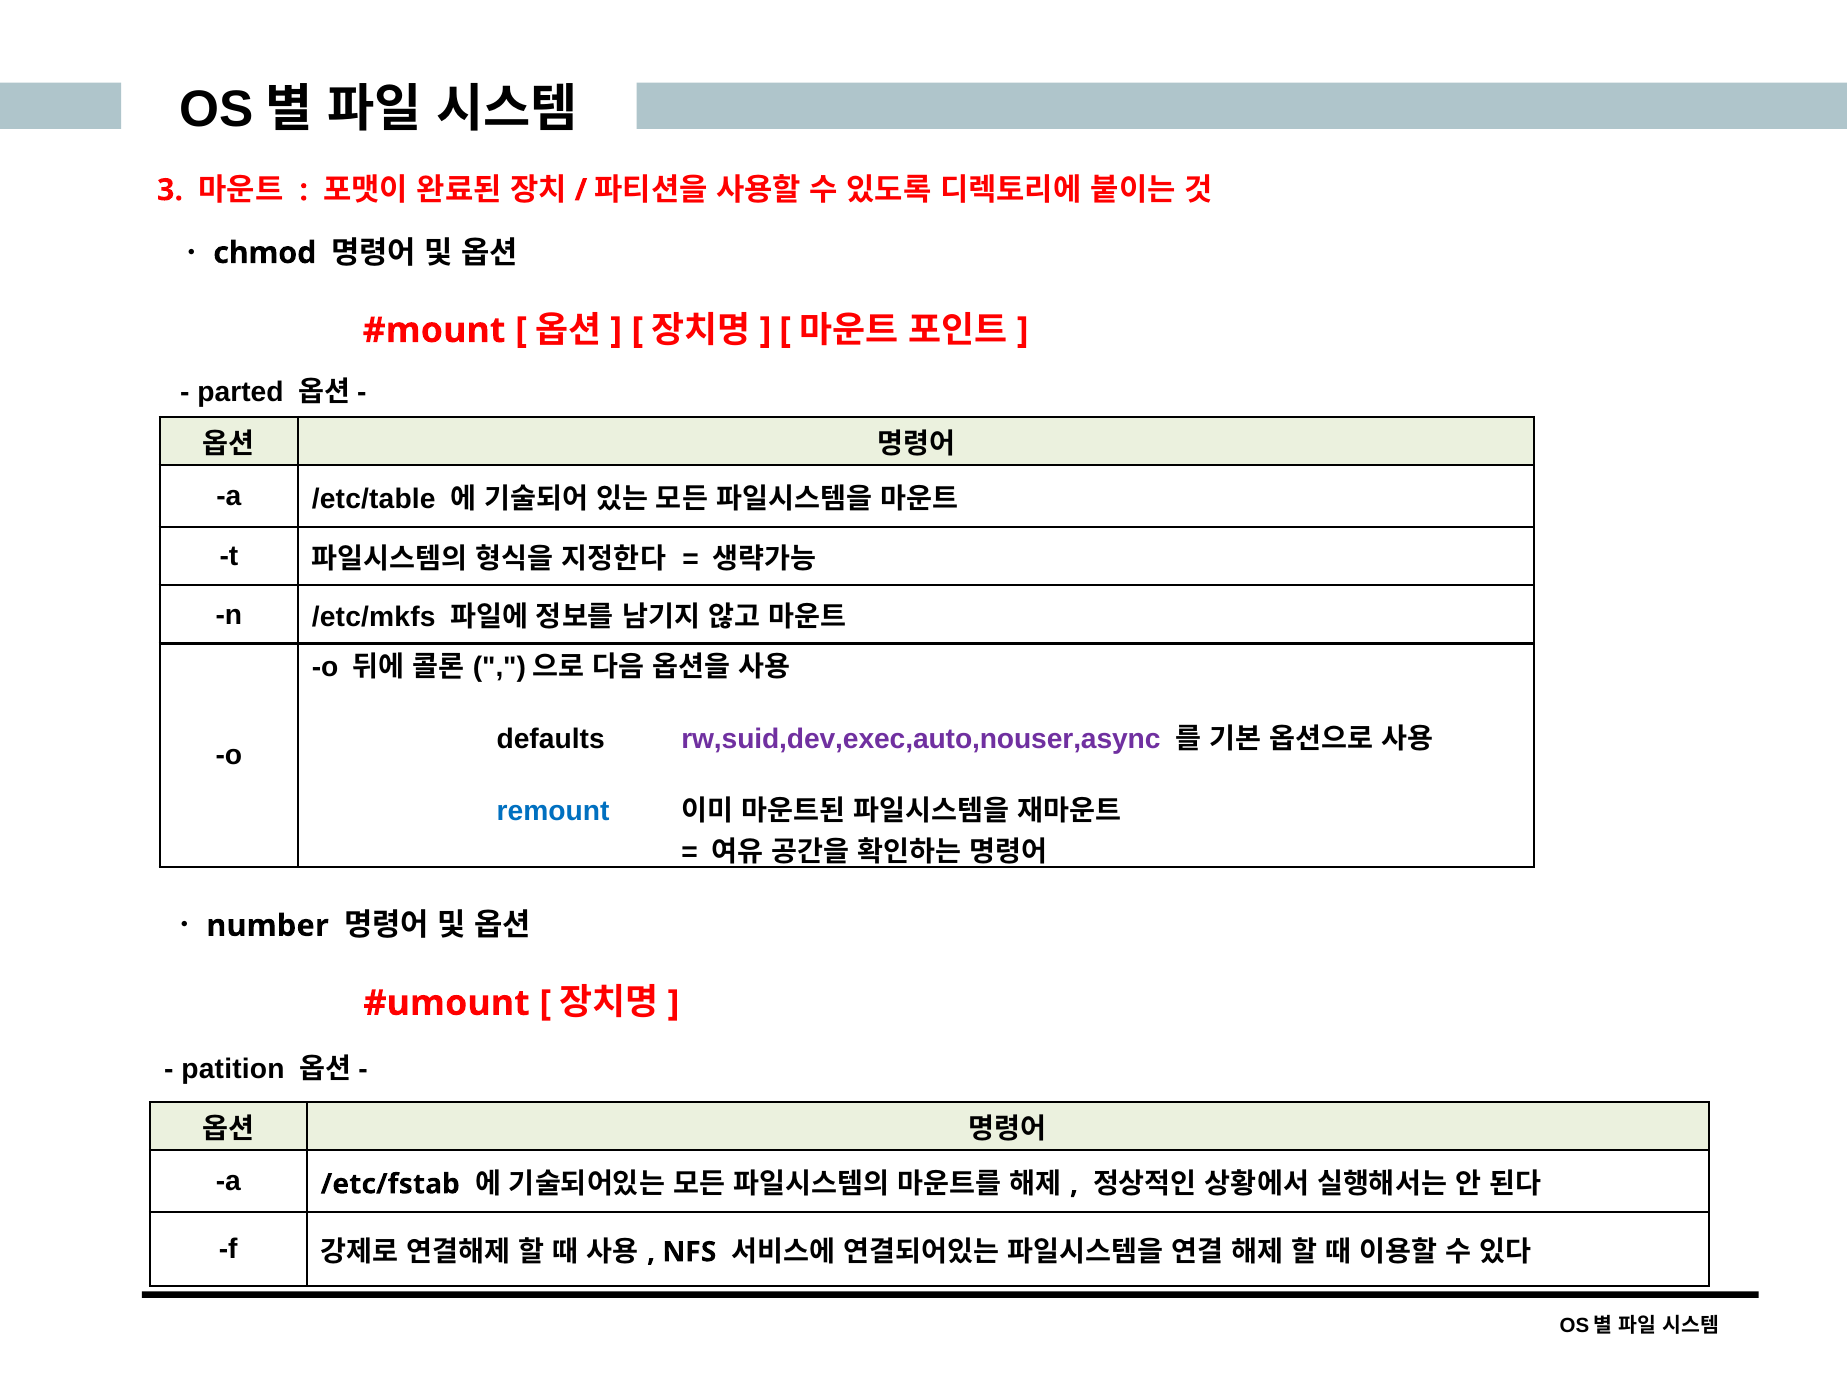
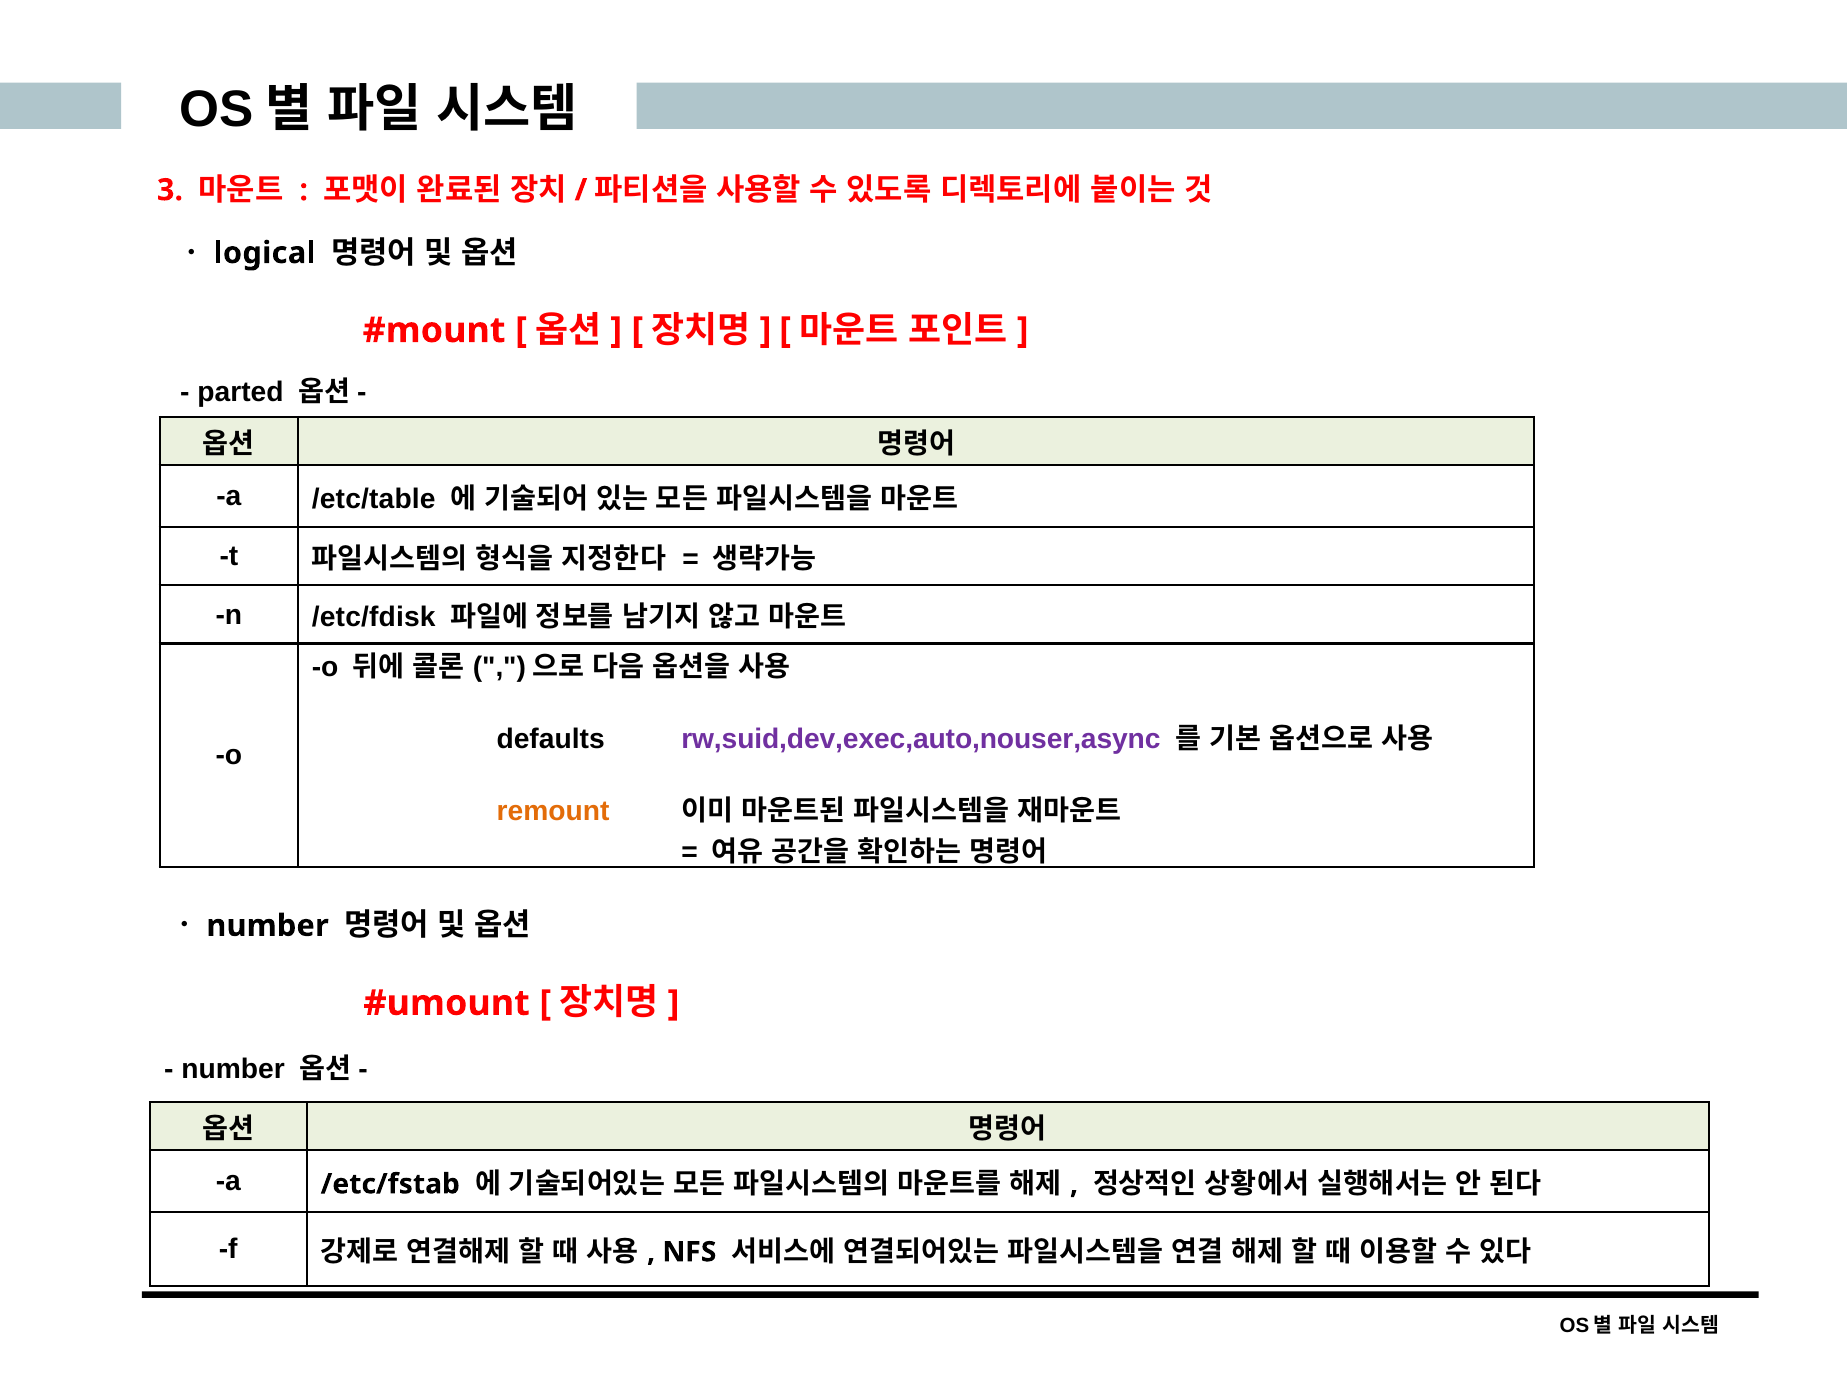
chmod: chmod -> logical (265, 253)
/etc/mkfs: /etc/mkfs -> /etc/fdisk (374, 618)
remount colour: blue -> orange (553, 812)
patition: patition -> number (233, 1070)
